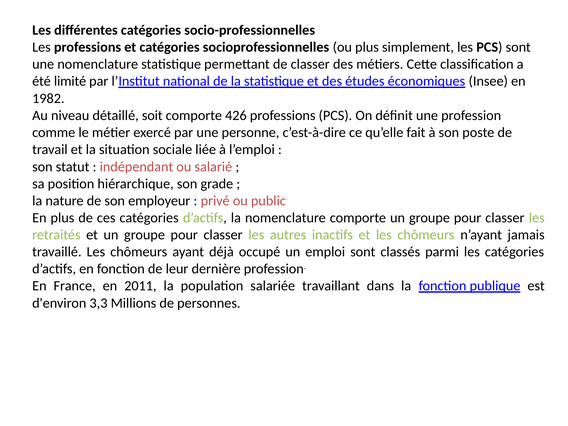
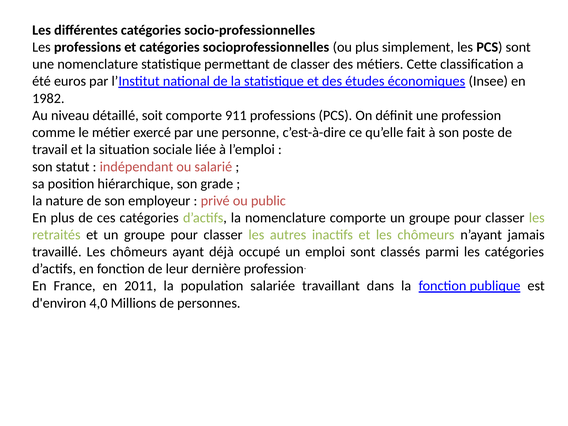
limité: limité -> euros (70, 81)
426: 426 -> 911 (236, 116)
3,3: 3,3 -> 4,0 (98, 303)
